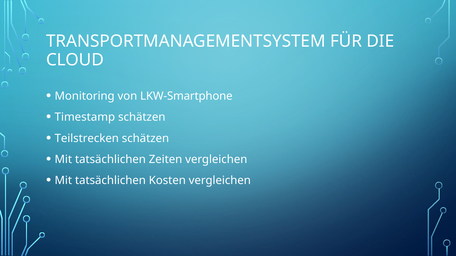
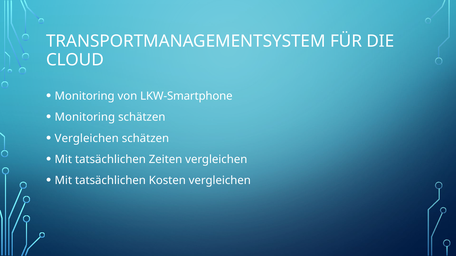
Timestamp: Timestamp -> Monitoring (85, 117)
Teilstrecken: Teilstrecken -> Vergleichen (87, 139)
